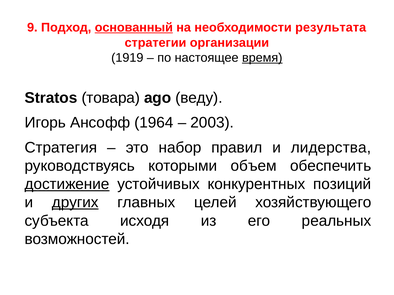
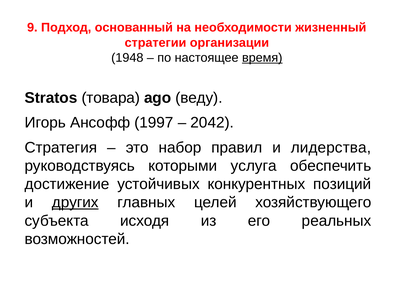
основанный underline: present -> none (134, 28)
результата: результата -> жизненный (331, 28)
1919: 1919 -> 1948 (127, 58)
1964: 1964 -> 1997 (154, 123)
2003: 2003 -> 2042 (212, 123)
объем: объем -> услуга (254, 166)
достижение underline: present -> none (67, 184)
